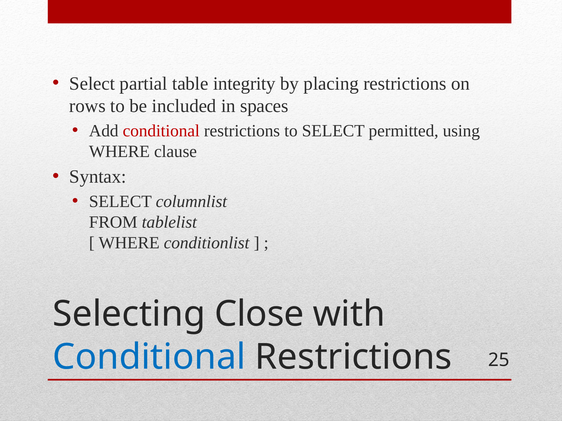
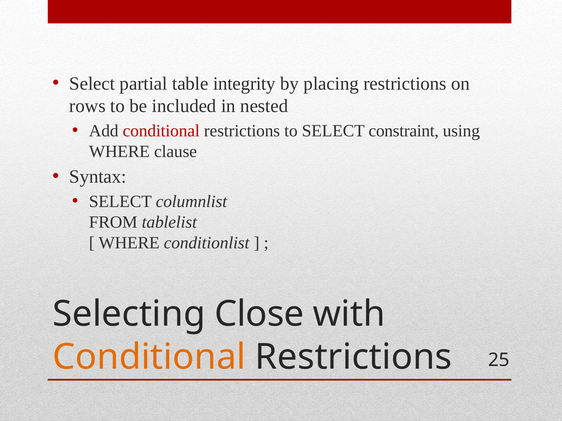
spaces: spaces -> nested (264, 106)
permitted: permitted -> constraint (404, 131)
Conditional colour: blue -> orange (149, 357)
